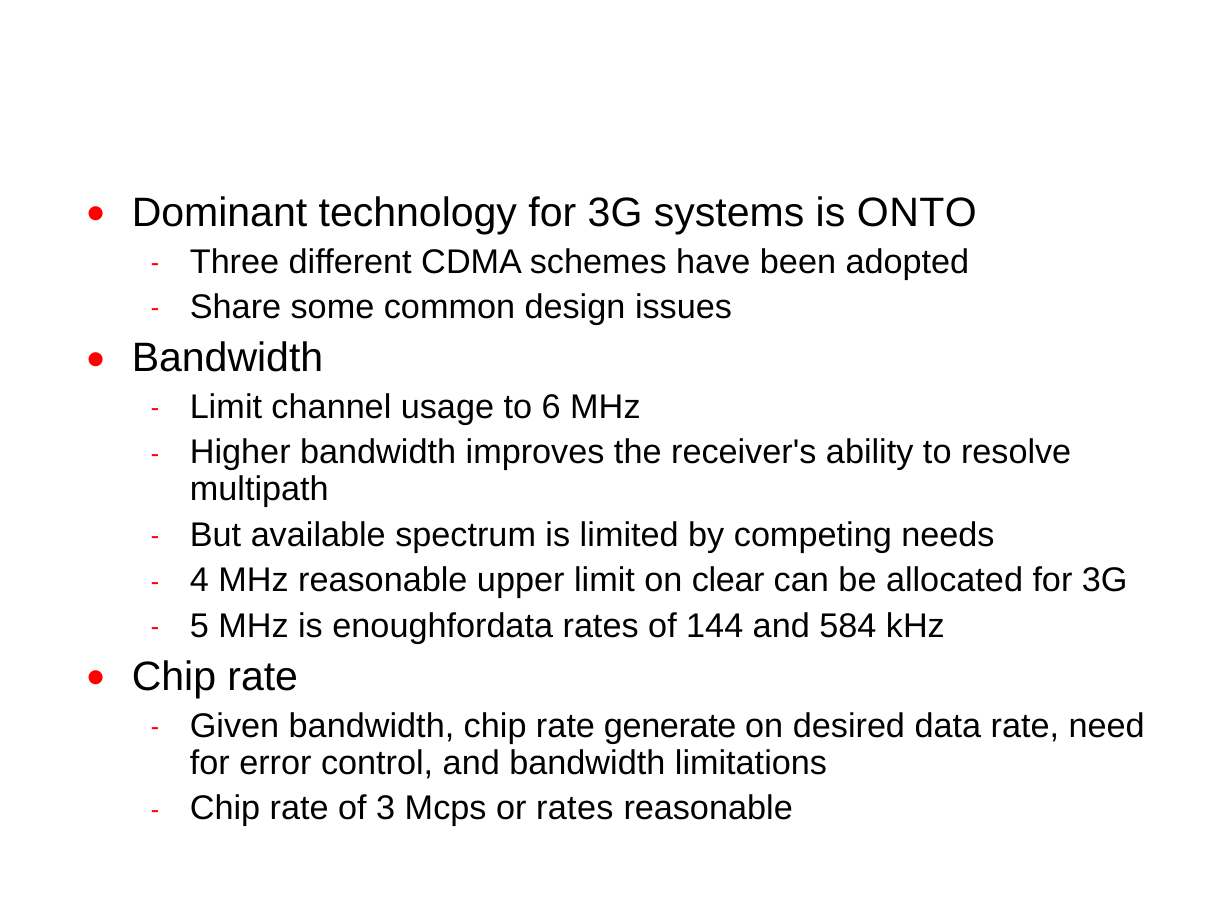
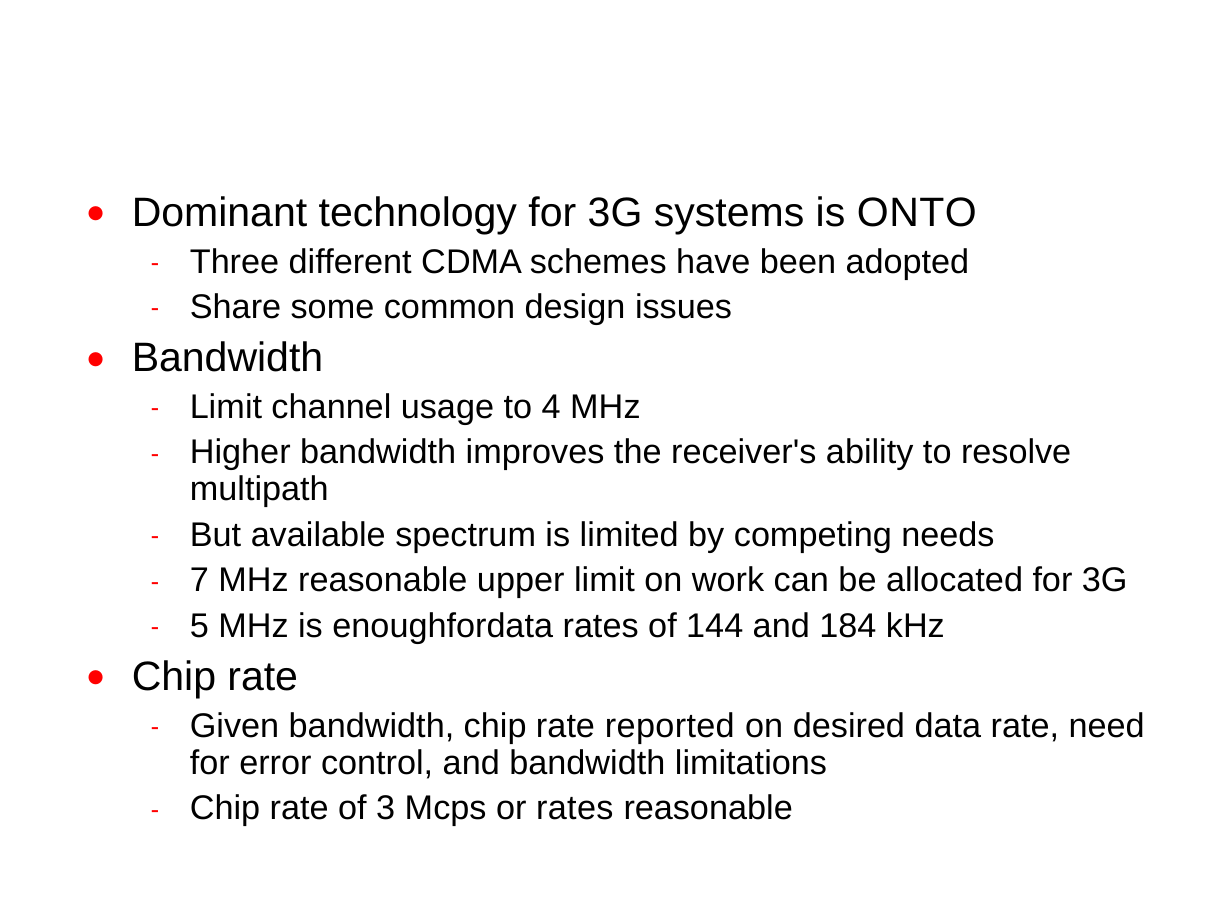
6: 6 -> 4 (551, 407)
4: 4 -> 7 (199, 581)
clear: clear -> work (728, 581)
584: 584 -> 184 (848, 626)
generate: generate -> reported (670, 726)
